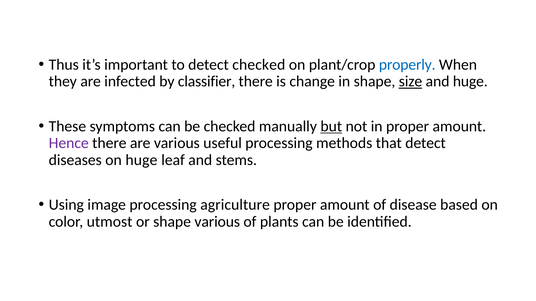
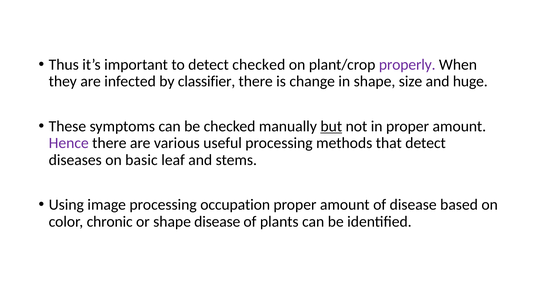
properly colour: blue -> purple (407, 65)
size underline: present -> none (411, 82)
on huge: huge -> basic (141, 160)
agriculture: agriculture -> occupation (235, 205)
utmost: utmost -> chronic (110, 222)
shape various: various -> disease (217, 222)
